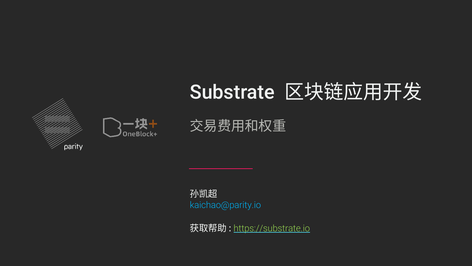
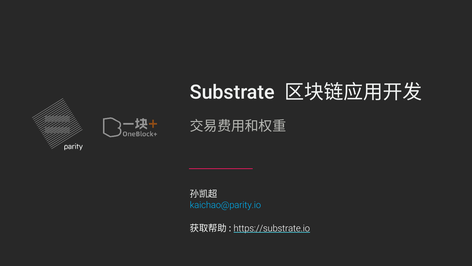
https://substrate.io colour: light green -> white (272, 228)
